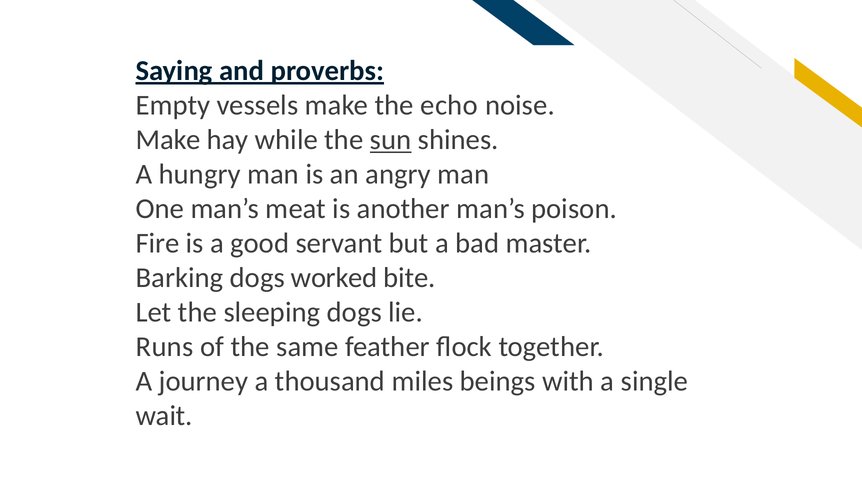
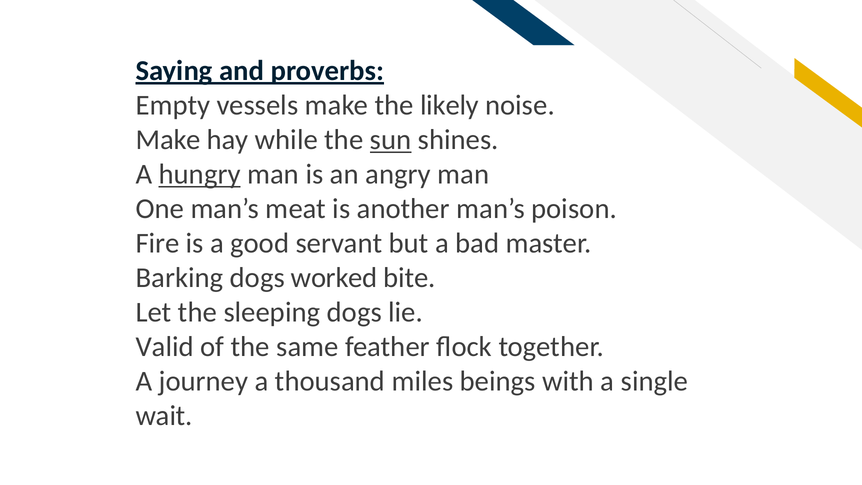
echo: echo -> likely (449, 105)
hungry underline: none -> present (200, 174)
Runs: Runs -> Valid (165, 347)
